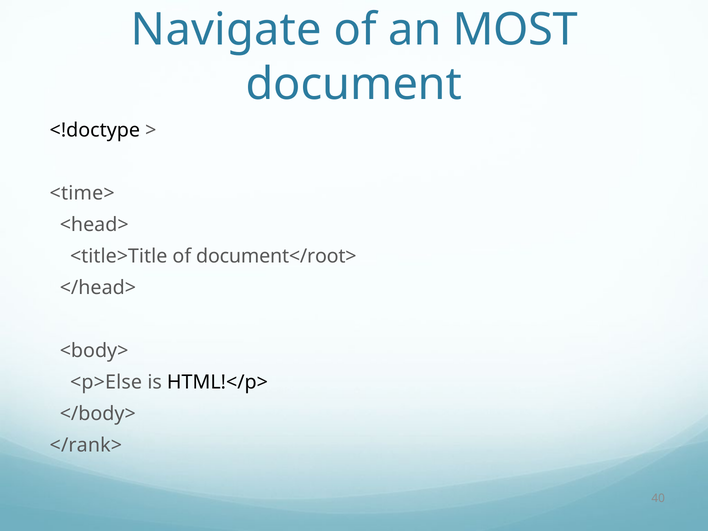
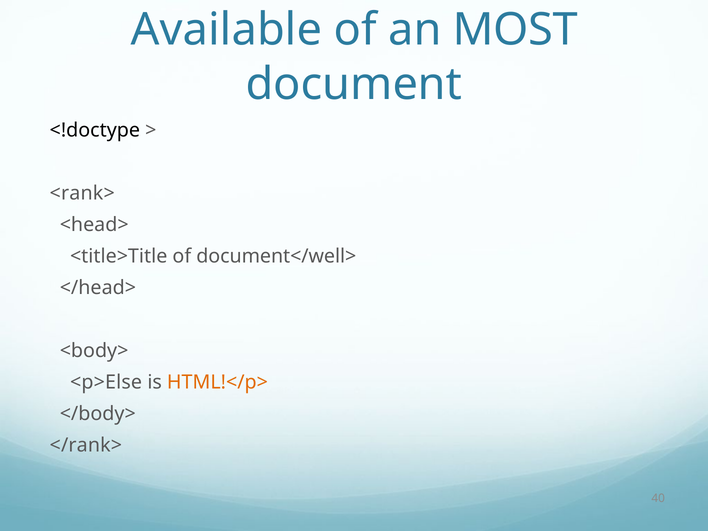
Navigate: Navigate -> Available (227, 30)
<time>: <time> -> <rank> (82, 193)
document</root>: document</root> -> document</well> (276, 256)
HTML!</p> colour: black -> orange (217, 382)
